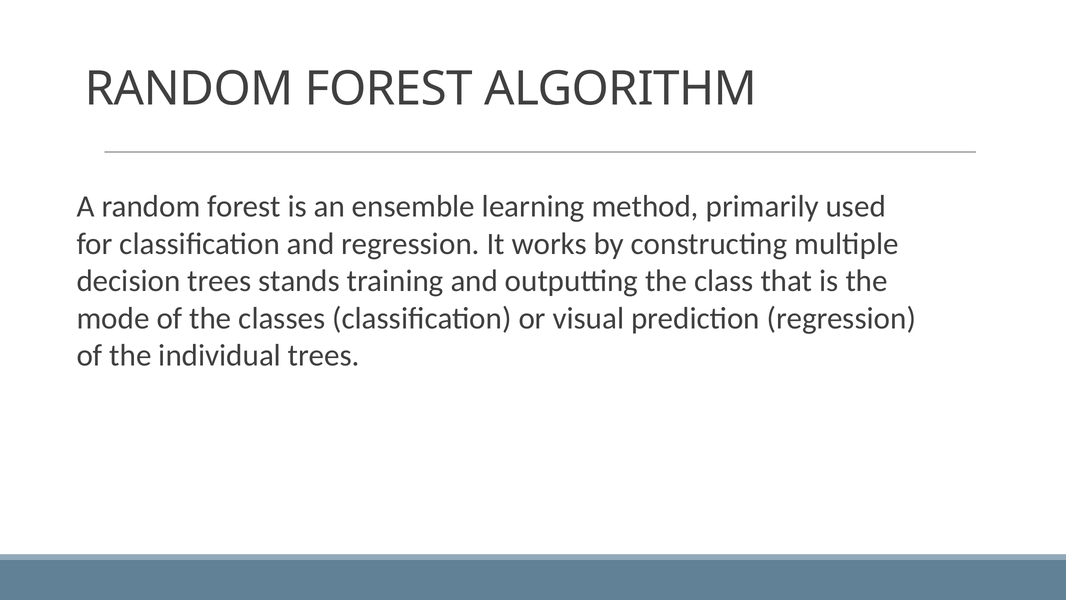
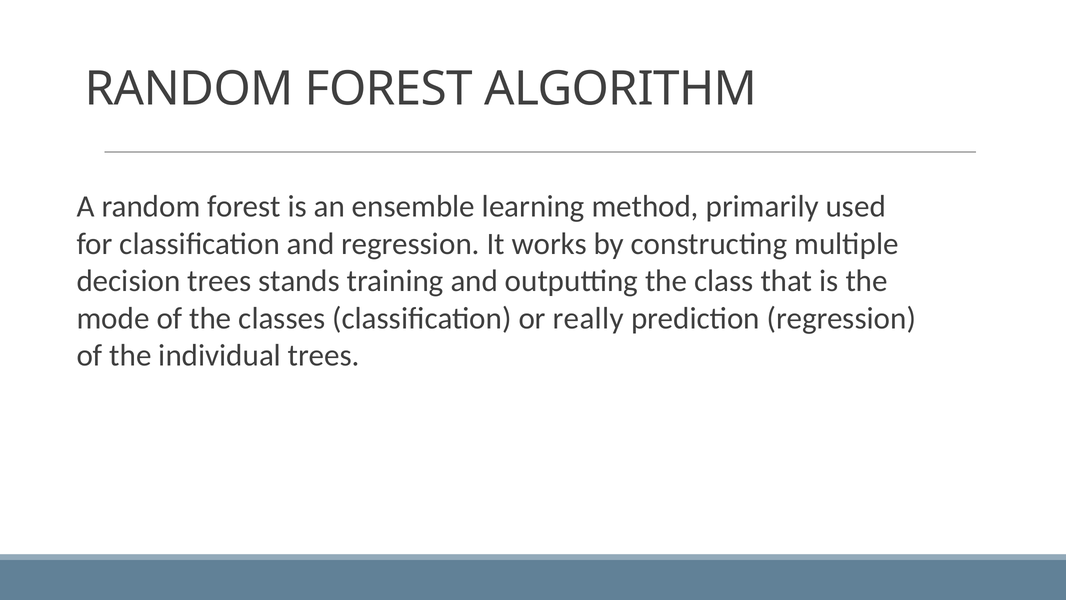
visual: visual -> really (588, 318)
